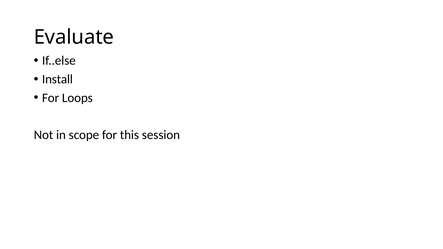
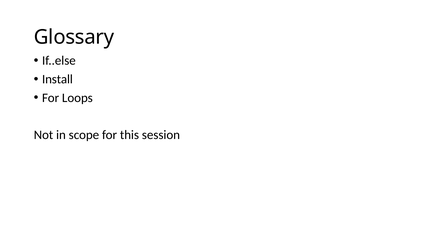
Evaluate: Evaluate -> Glossary (74, 37)
